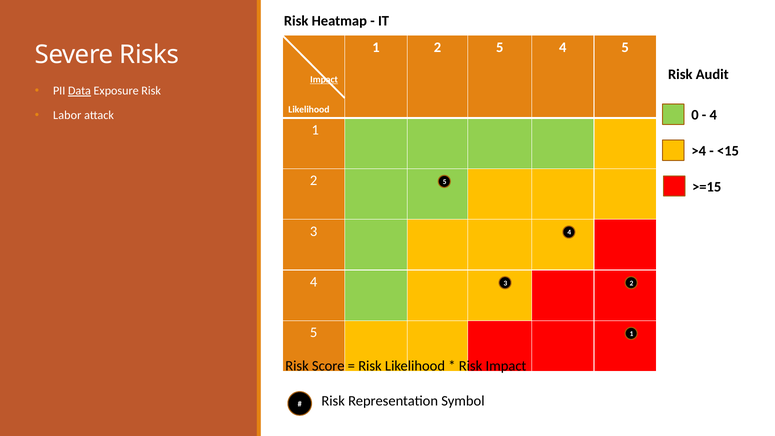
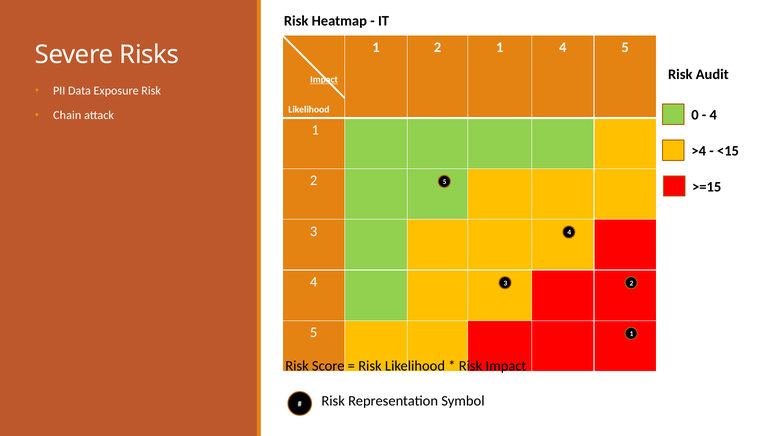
2 5: 5 -> 1 (500, 47)
Data underline: present -> none (79, 91)
Labor: Labor -> Chain (67, 115)
